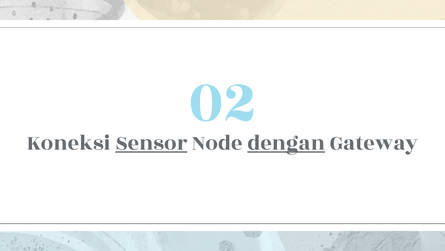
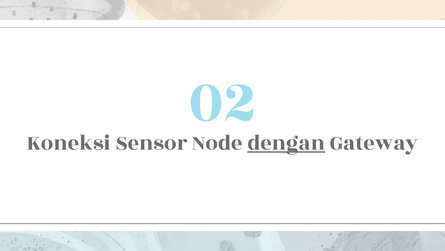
Sensor underline: present -> none (151, 142)
